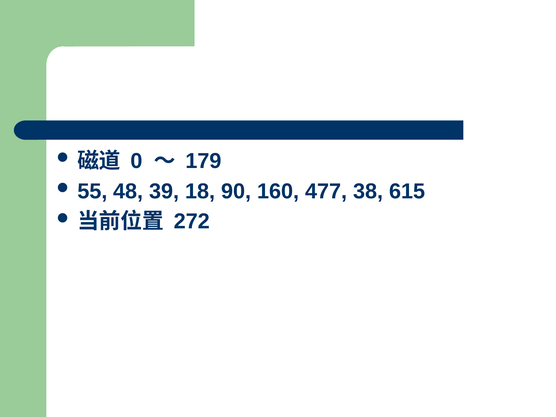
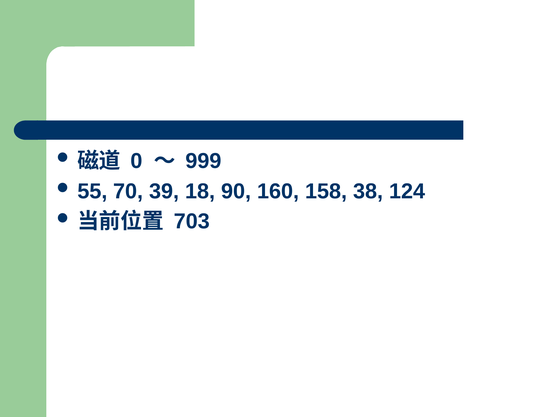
179: 179 -> 999 (203, 161)
48: 48 -> 70 (128, 191)
477: 477 -> 158 (326, 191)
615: 615 -> 124 (407, 191)
272: 272 -> 703 (192, 222)
